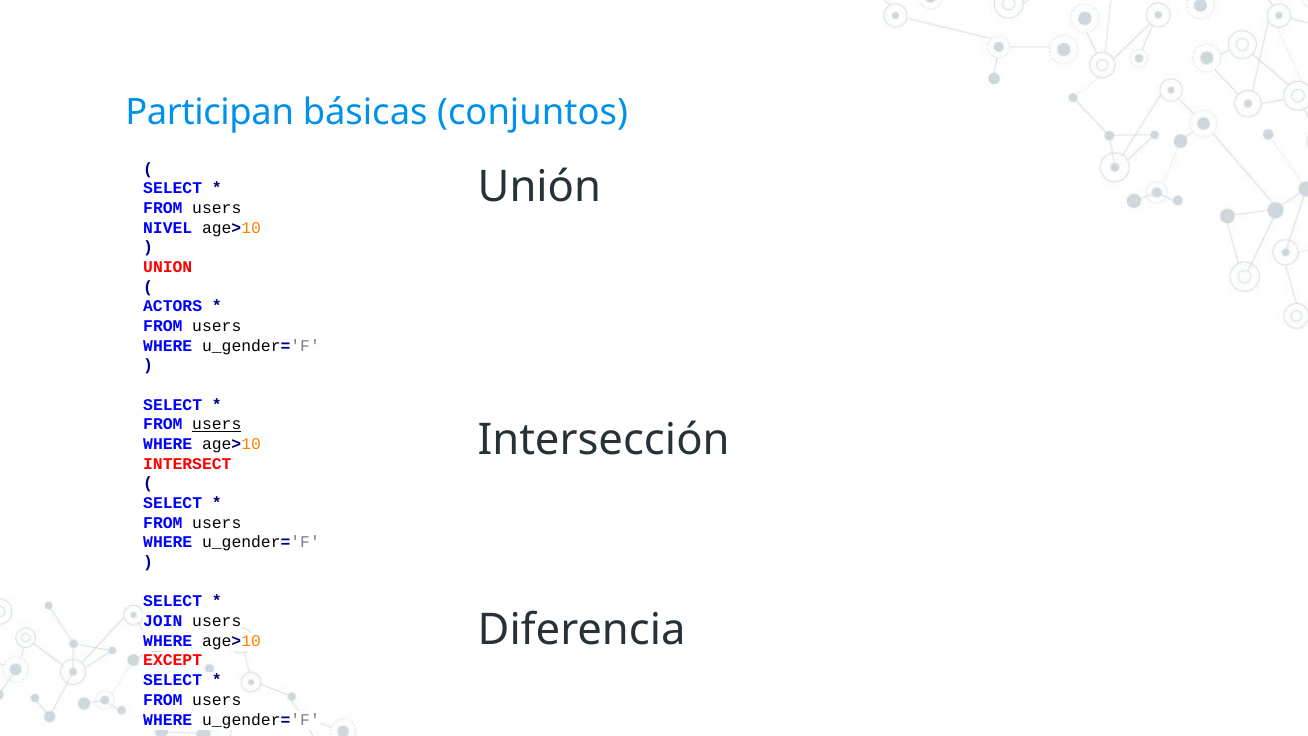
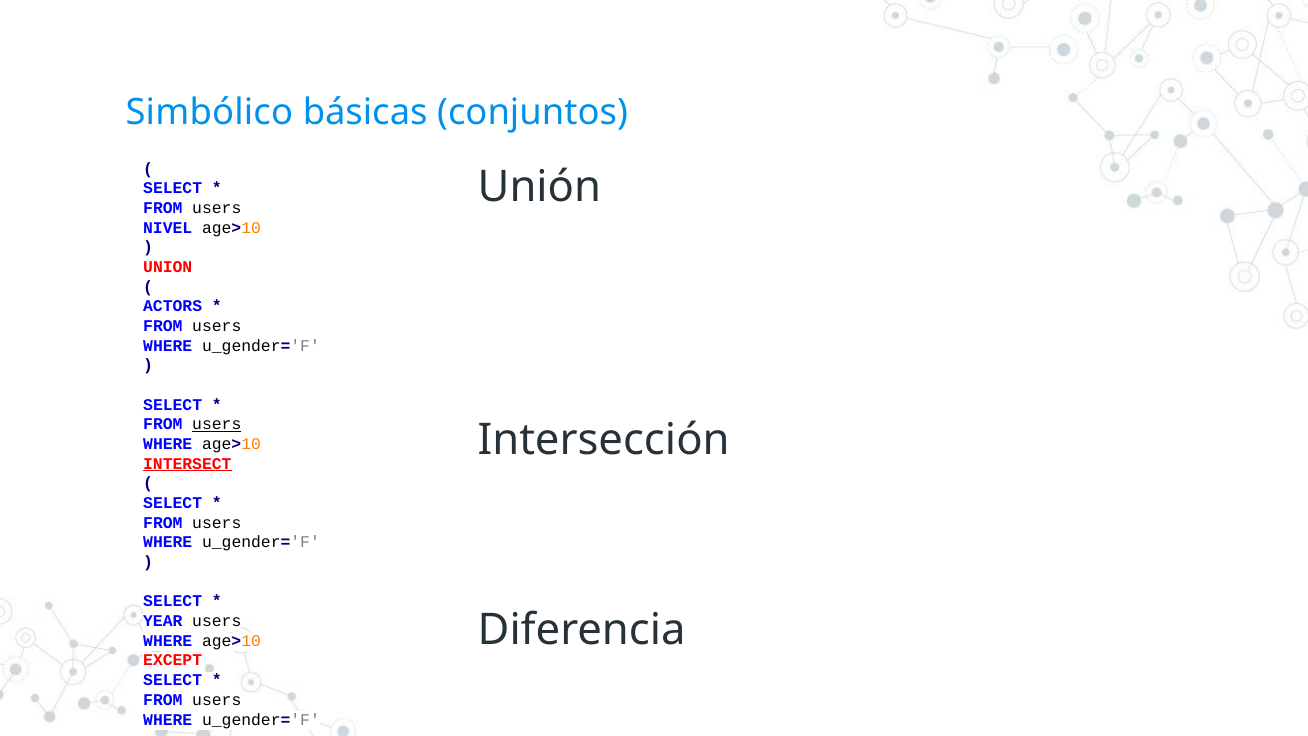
Participan: Participan -> Simbólico (209, 112)
INTERSECT underline: none -> present (187, 464)
JOIN: JOIN -> YEAR (163, 621)
